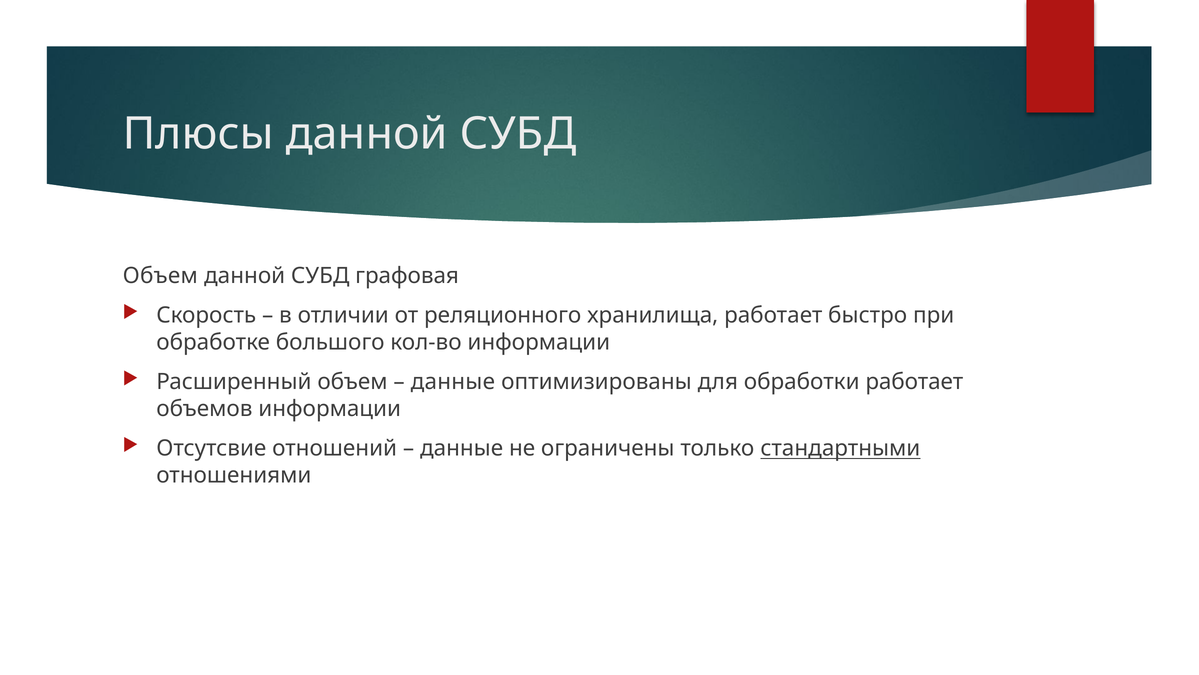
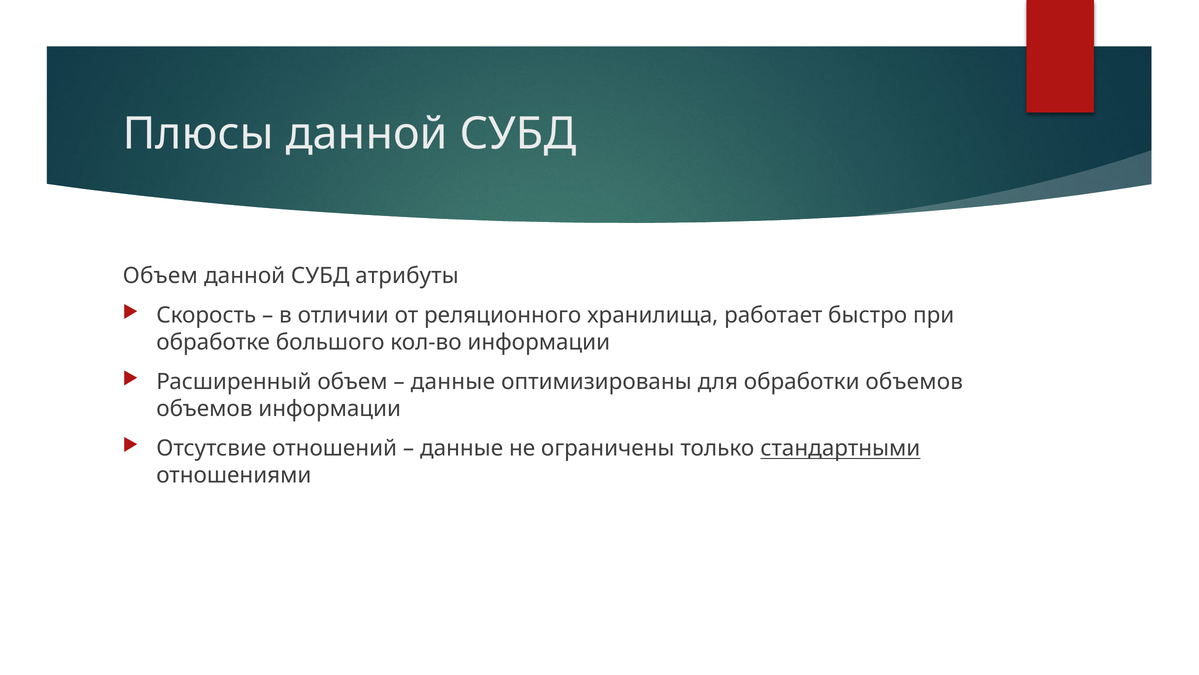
графовая: графовая -> атрибуты (407, 276)
обработки работает: работает -> объемов (914, 382)
